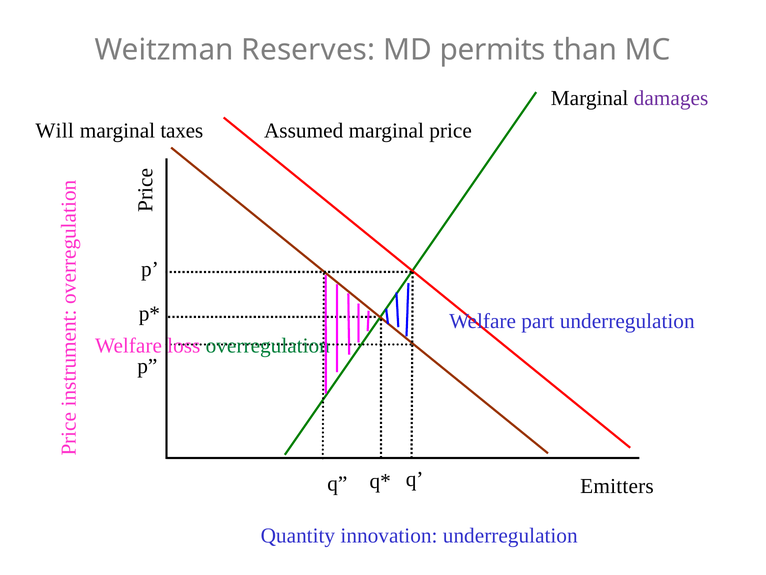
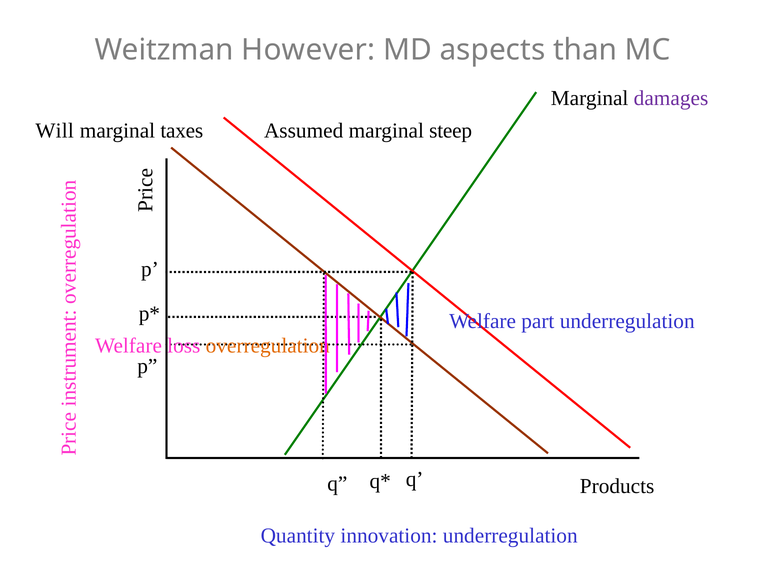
Reserves: Reserves -> However (308, 50)
permits: permits -> aspects (492, 50)
price: price -> steep (451, 130)
overregulation colour: green -> orange (268, 345)
Emitters: Emitters -> Products (617, 486)
